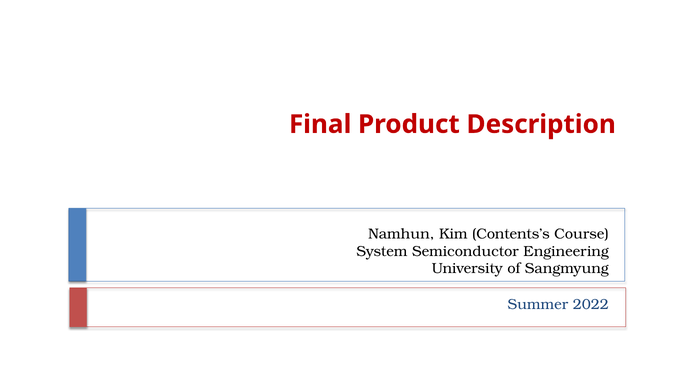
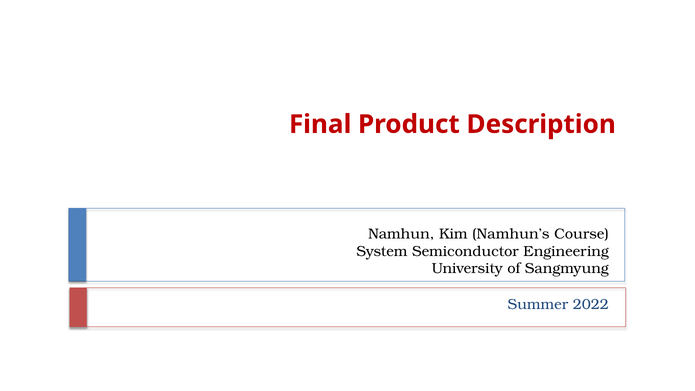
Contents’s: Contents’s -> Namhun’s (511, 234)
